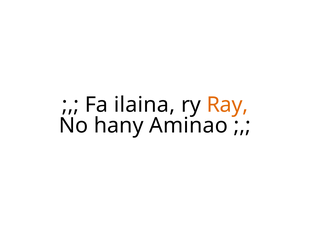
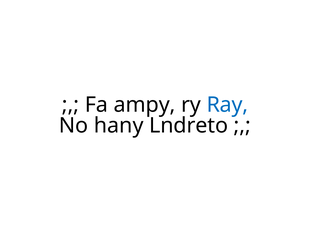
ilaina: ilaina -> ampy (145, 105)
Ray colour: orange -> blue (227, 105)
Aminao: Aminao -> Lndreto (189, 126)
